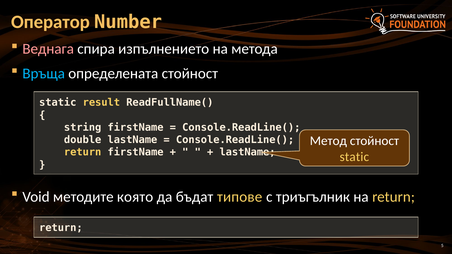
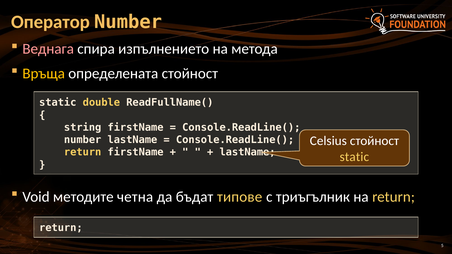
Връща colour: light blue -> yellow (44, 74)
result: result -> double (101, 103)
double: double -> number (83, 140)
Метод: Метод -> Celsius (328, 141)
която: която -> четна (135, 197)
